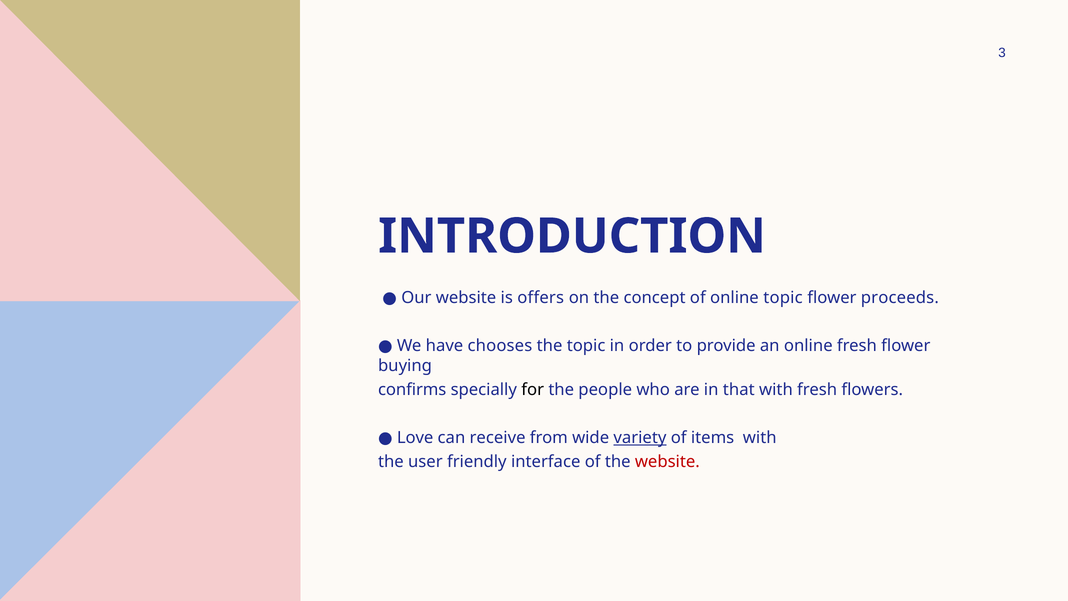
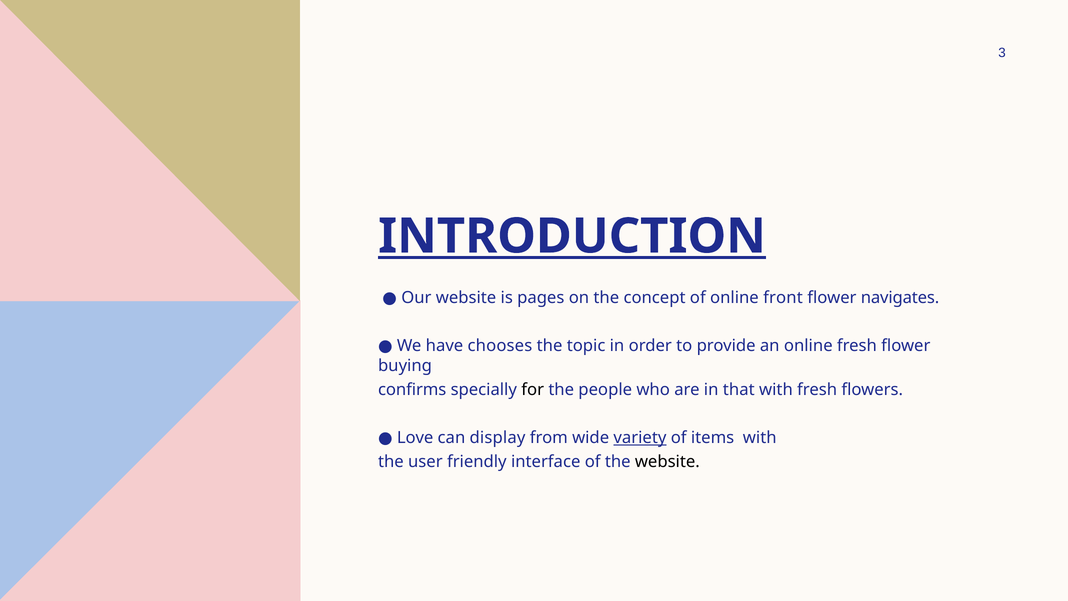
INTRODUCTION underline: none -> present (572, 236)
offers: offers -> pages (541, 297)
online topic: topic -> front (783, 297)
proceeds: proceeds -> navigates (900, 297)
receive: receive -> display (497, 438)
website colour: red -> black (667, 462)
